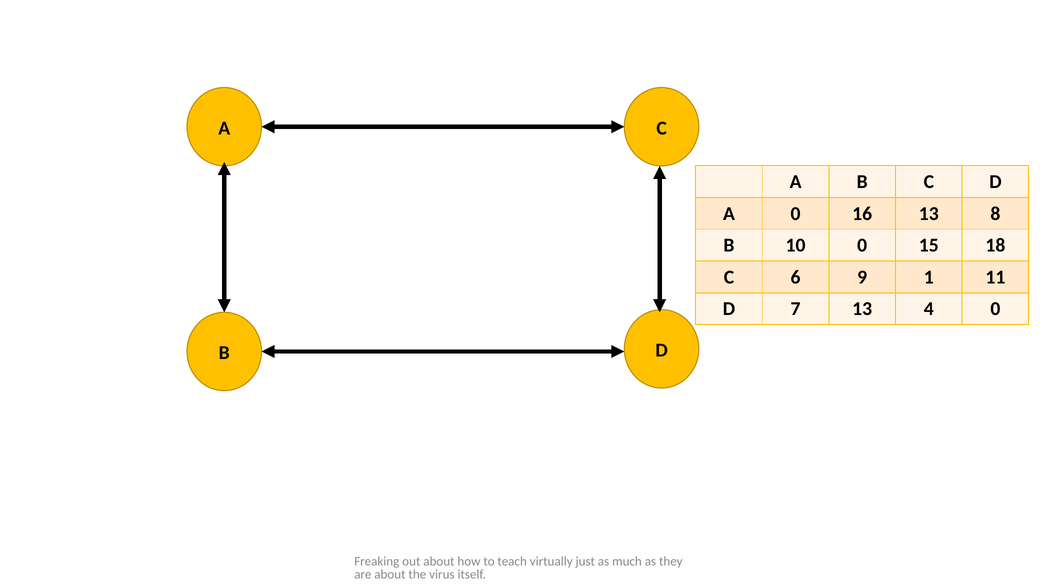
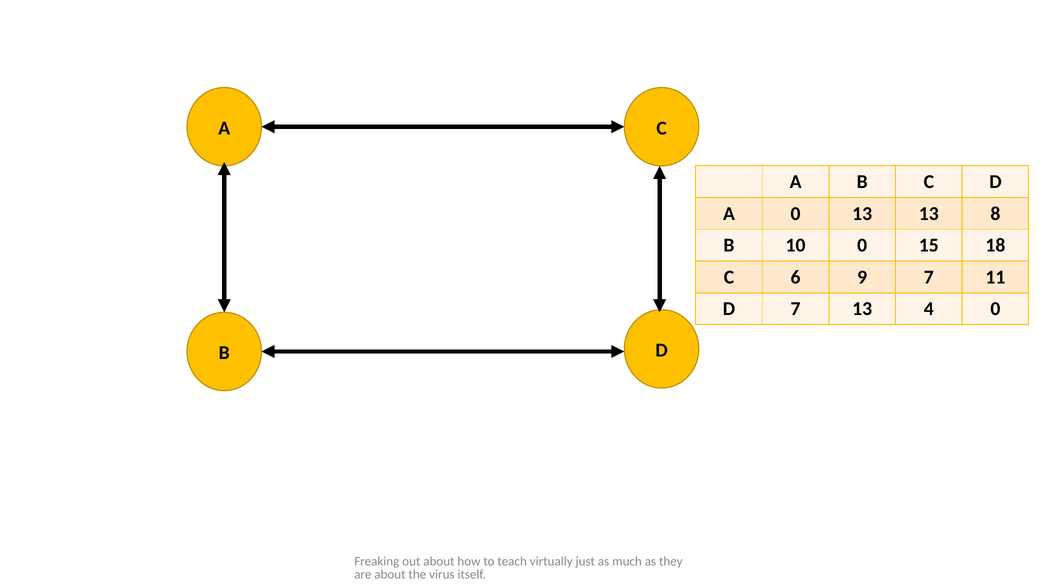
0 16: 16 -> 13 (862, 214)
9 1: 1 -> 7 (929, 277)
